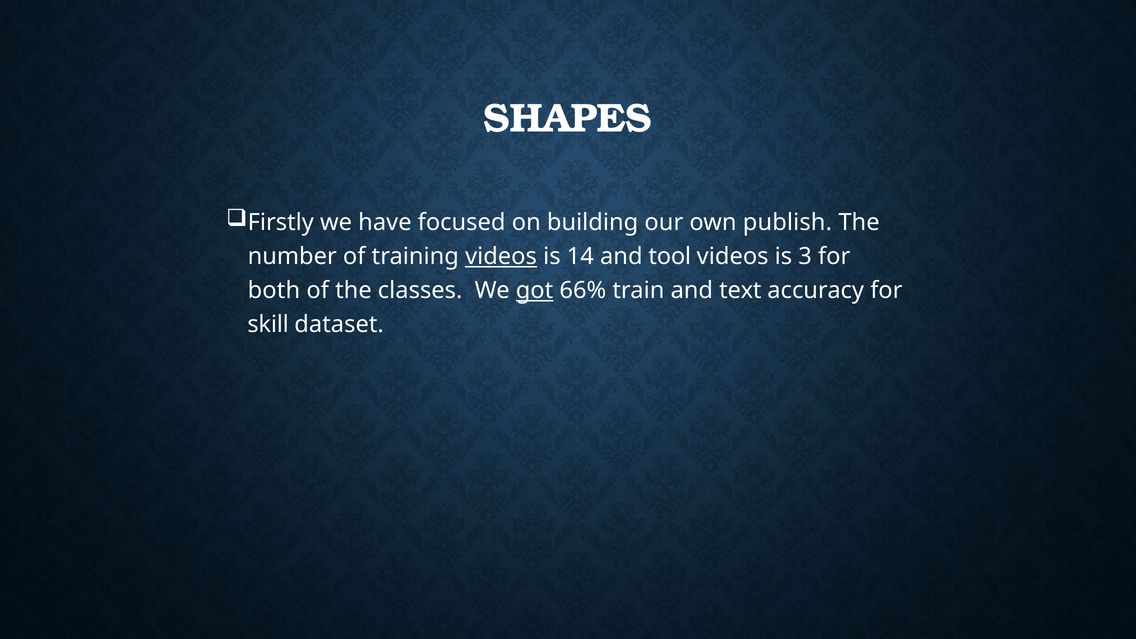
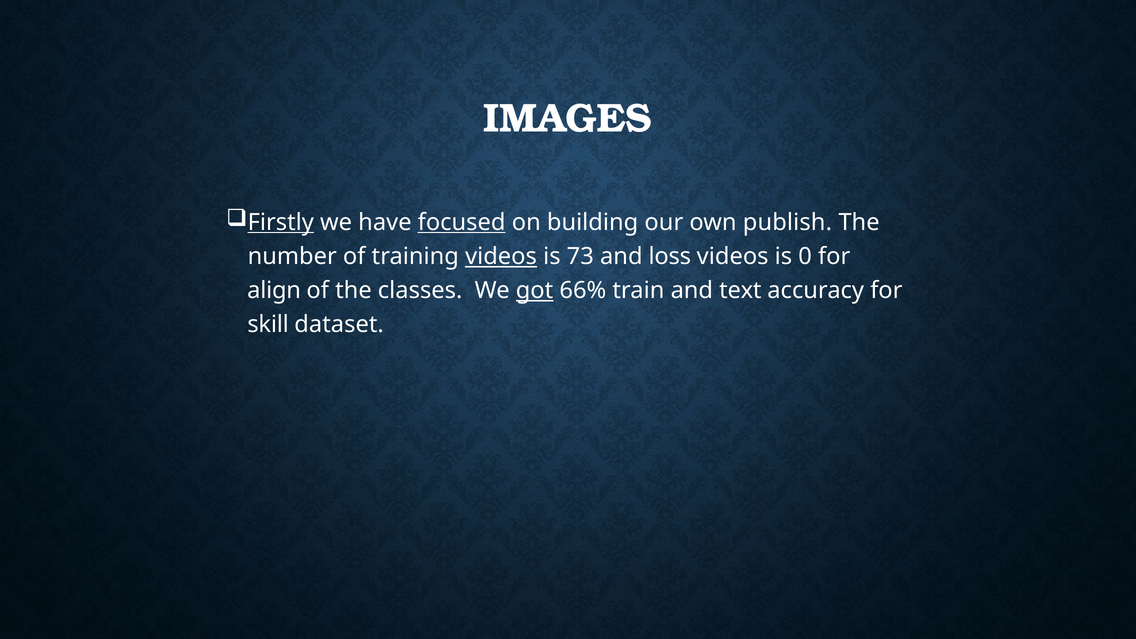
SHAPES: SHAPES -> IMAGES (568, 118)
Firstly underline: none -> present (281, 222)
focused underline: none -> present (462, 222)
14: 14 -> 73 (580, 256)
tool: tool -> loss (670, 256)
3: 3 -> 0 (805, 256)
both: both -> align (274, 290)
